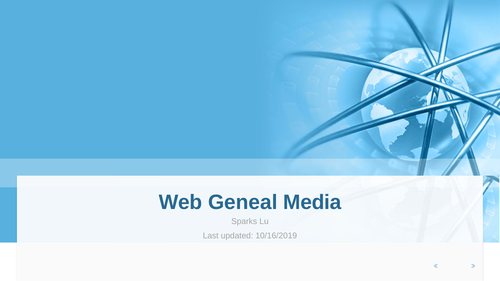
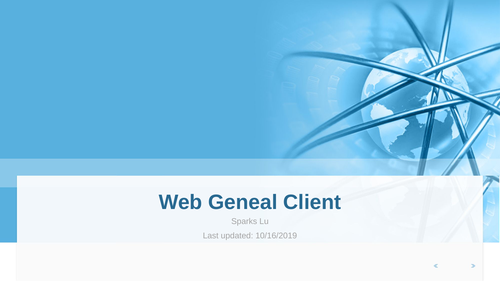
Media: Media -> Client (312, 202)
